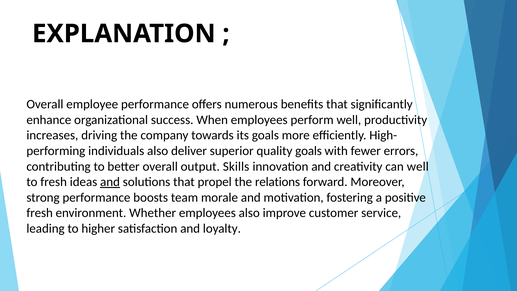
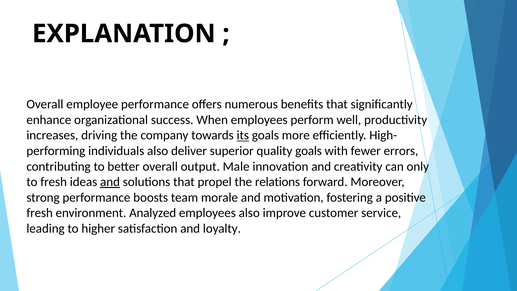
its underline: none -> present (243, 135)
Skills: Skills -> Male (236, 166)
can well: well -> only (418, 166)
Whether: Whether -> Analyzed (153, 213)
